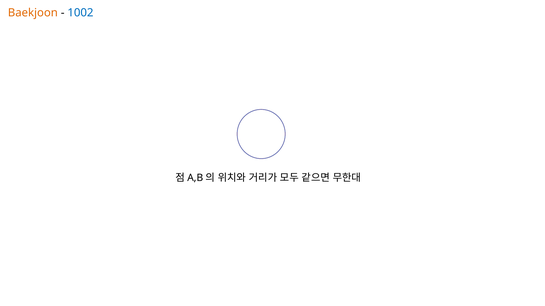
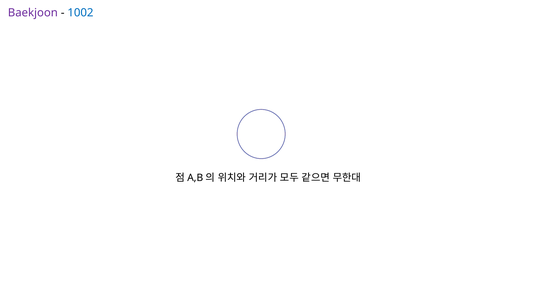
Baekjoon colour: orange -> purple (33, 13)
